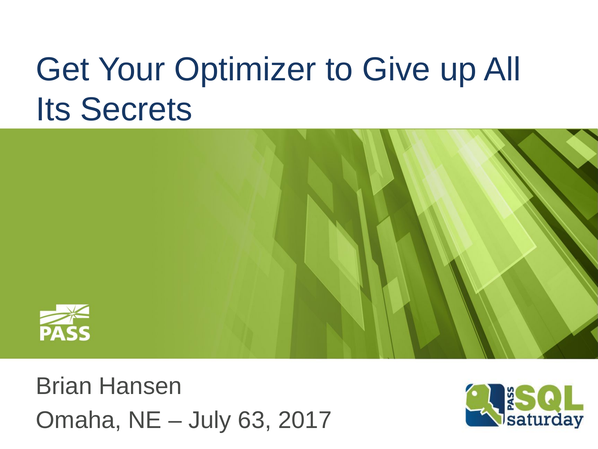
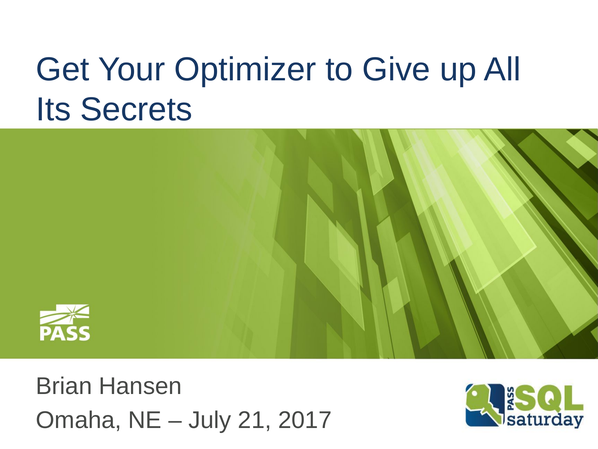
63: 63 -> 21 (255, 420)
